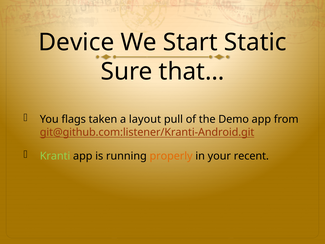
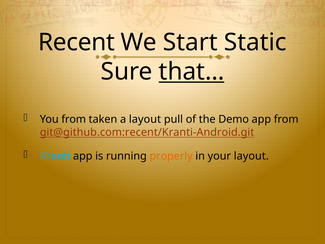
Device: Device -> Recent (77, 42)
that… underline: none -> present (192, 72)
You flags: flags -> from (74, 119)
git@github.com:listener/Kranti-Android.git: git@github.com:listener/Kranti-Android.git -> git@github.com:recent/Kranti-Android.git (147, 132)
Kranti colour: light green -> light blue (55, 156)
your recent: recent -> layout (251, 156)
